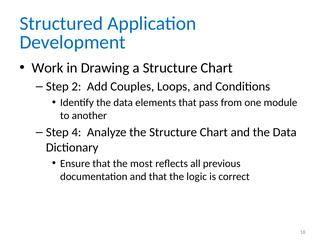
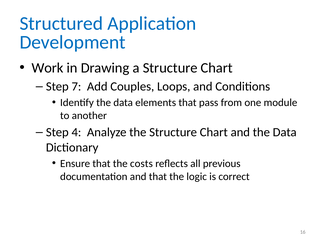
2: 2 -> 7 (76, 87)
most: most -> costs (141, 164)
